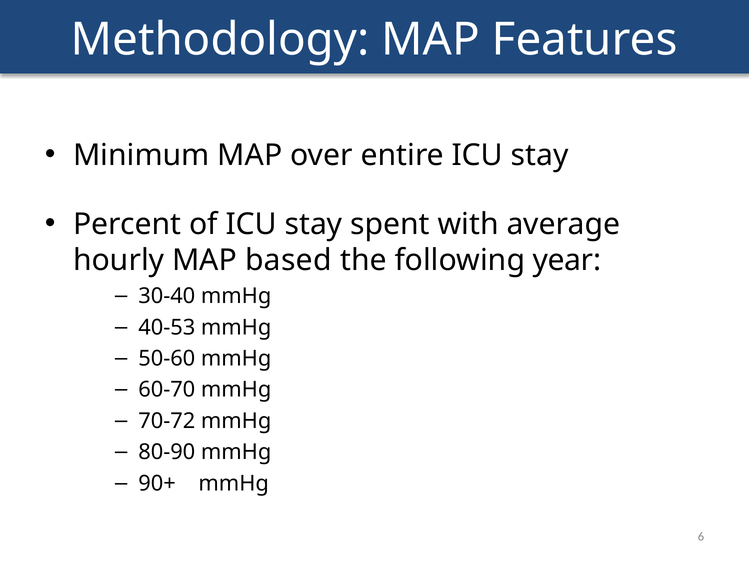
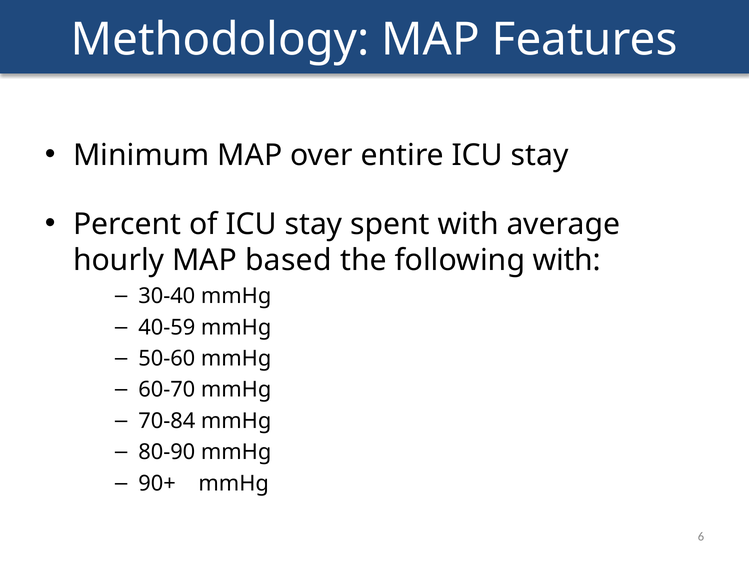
following year: year -> with (567, 260)
40-53: 40-53 -> 40-59 (167, 327)
70-72: 70-72 -> 70-84 (167, 421)
